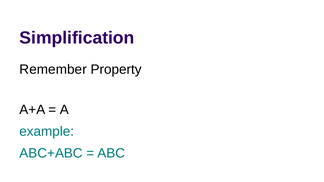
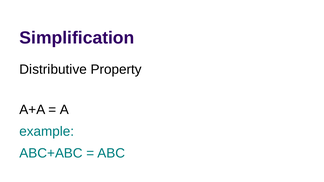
Remember: Remember -> Distributive (53, 70)
